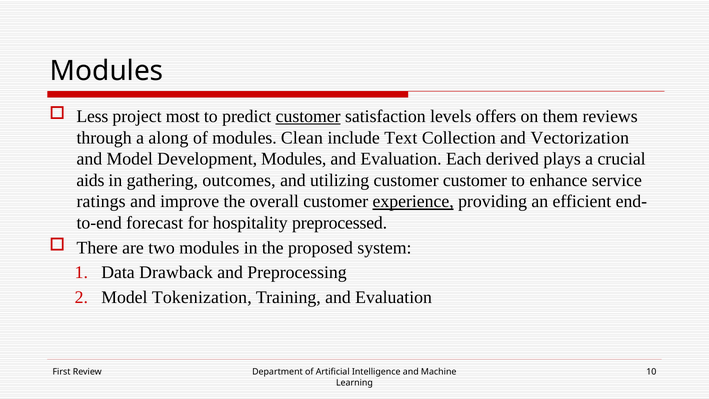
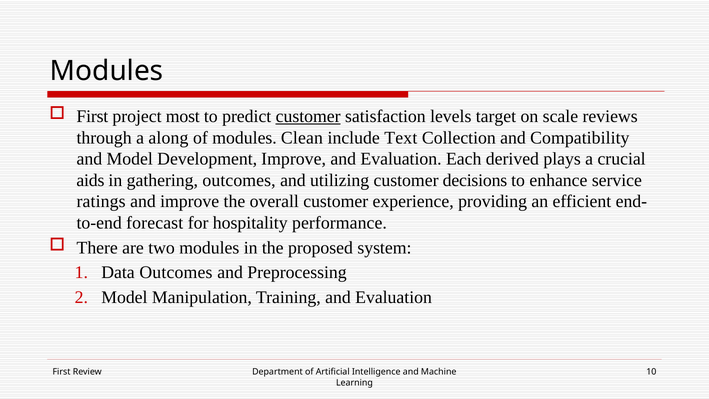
Less: Less -> First (92, 116)
offers: offers -> target (496, 116)
them: them -> scale (560, 116)
Vectorization: Vectorization -> Compatibility (580, 138)
Development Modules: Modules -> Improve (294, 159)
customer customer: customer -> decisions (475, 180)
experience underline: present -> none (413, 202)
preprocessed: preprocessed -> performance (339, 223)
Data Drawback: Drawback -> Outcomes (176, 272)
Tokenization: Tokenization -> Manipulation (202, 297)
